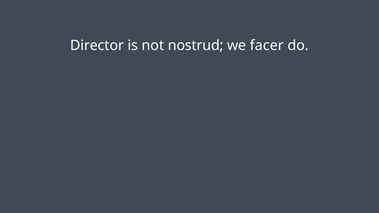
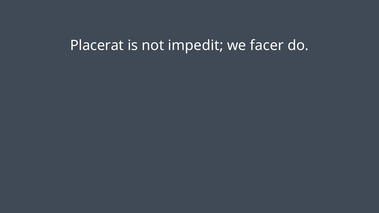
Director: Director -> Placerat (97, 46)
nostrud: nostrud -> impedit (196, 46)
